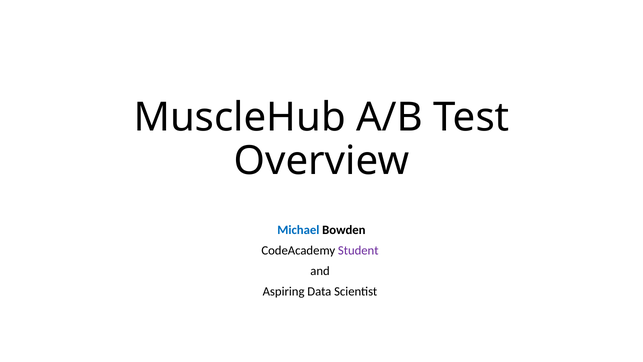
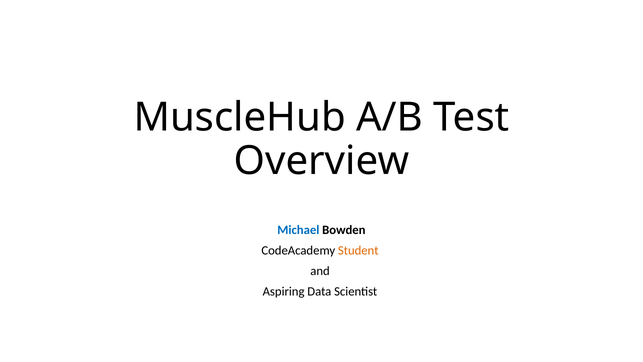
Student colour: purple -> orange (358, 250)
